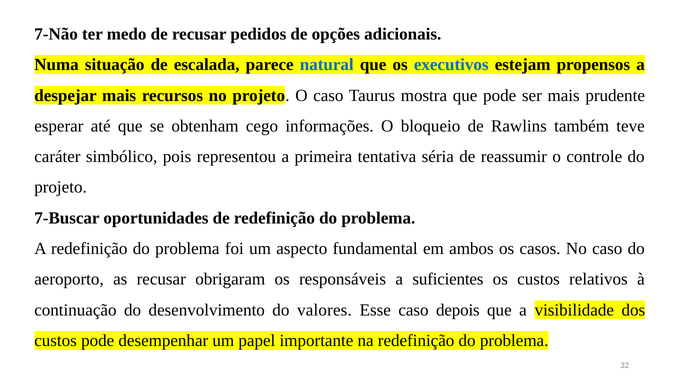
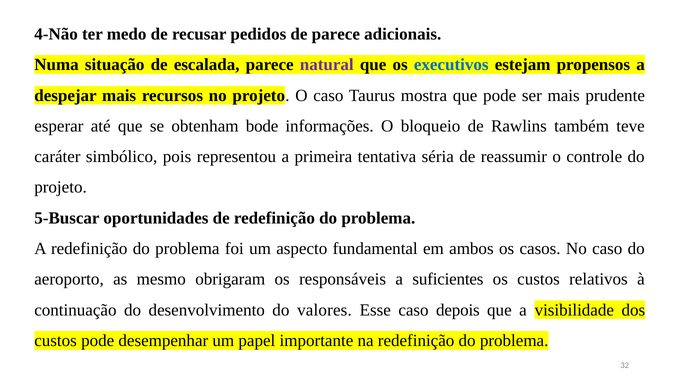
7-Não: 7-Não -> 4-Não (56, 34)
de opções: opções -> parece (336, 34)
natural colour: blue -> purple (327, 65)
cego: cego -> bode (262, 126)
7-Buscar: 7-Buscar -> 5-Buscar (67, 218)
as recusar: recusar -> mesmo (161, 279)
